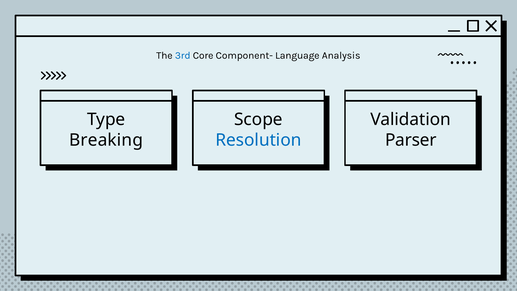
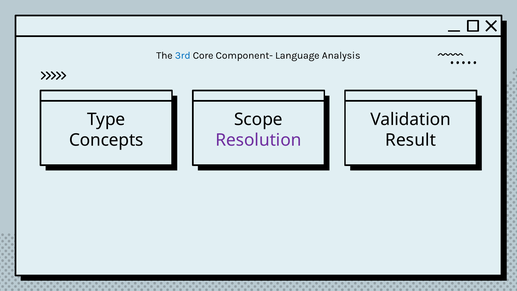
Breaking: Breaking -> Concepts (106, 140)
Resolution colour: blue -> purple (259, 140)
Parser: Parser -> Result (411, 140)
